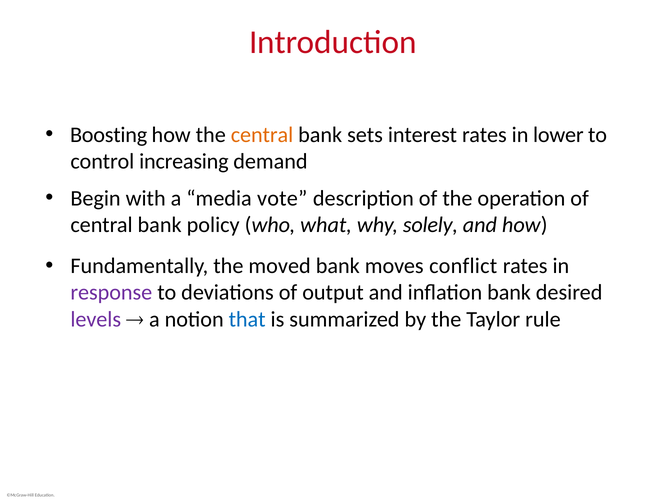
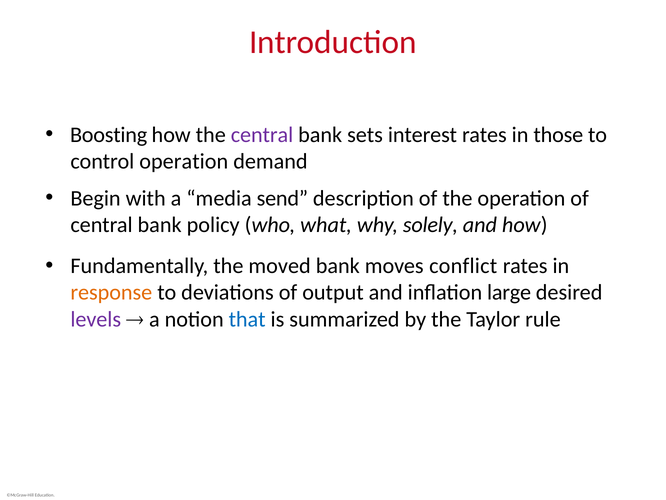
central colour: orange -> purple (262, 135)
lower: lower -> those (558, 135)
control increasing: increasing -> operation (184, 161)
vote: vote -> send (282, 198)
response colour: purple -> orange (111, 292)
inflation bank: bank -> large (509, 292)
